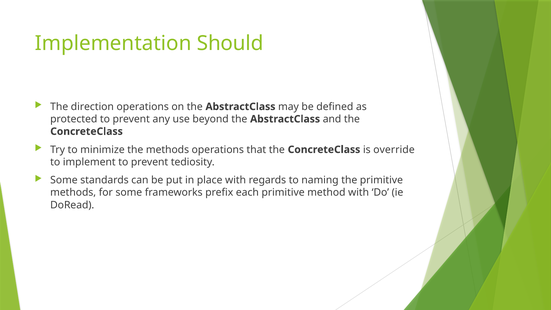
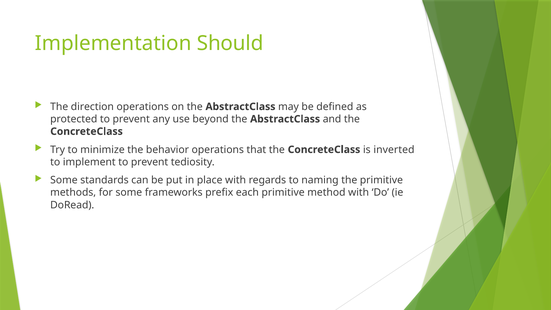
the methods: methods -> behavior (167, 150)
override: override -> inverted (394, 150)
